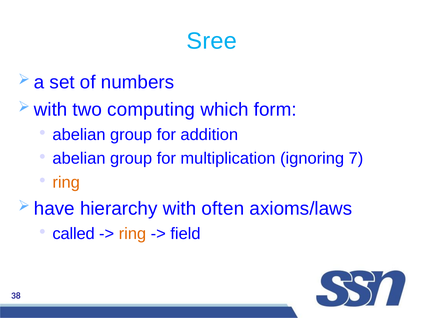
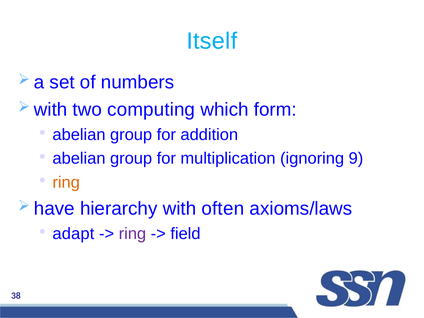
Sree: Sree -> Itself (212, 41)
7: 7 -> 9 (356, 159)
called: called -> adapt (73, 234)
ring colour: orange -> purple (132, 234)
